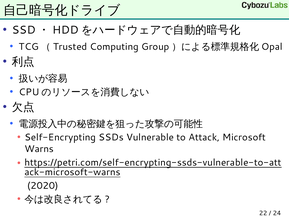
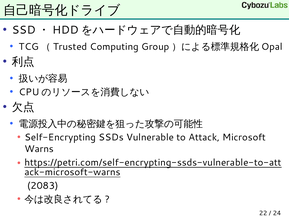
2020: 2020 -> 2083 (43, 186)
